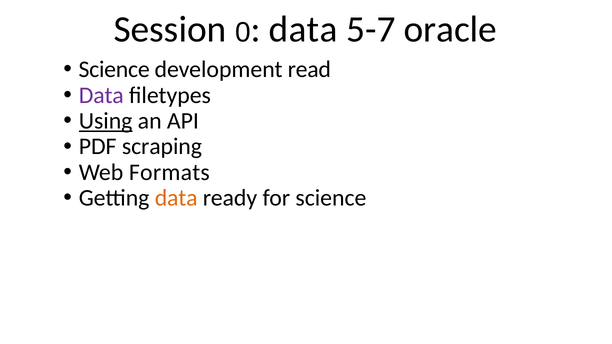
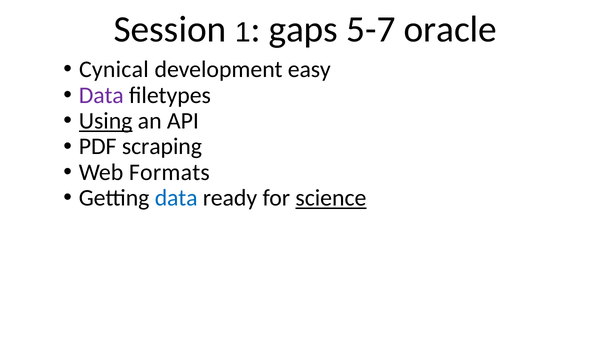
0: 0 -> 1 (243, 32)
data: data -> gaps (303, 29)
Science: Science -> Cynical (114, 70)
read: read -> easy (309, 70)
data colour: orange -> blue (176, 198)
science underline: none -> present (331, 198)
